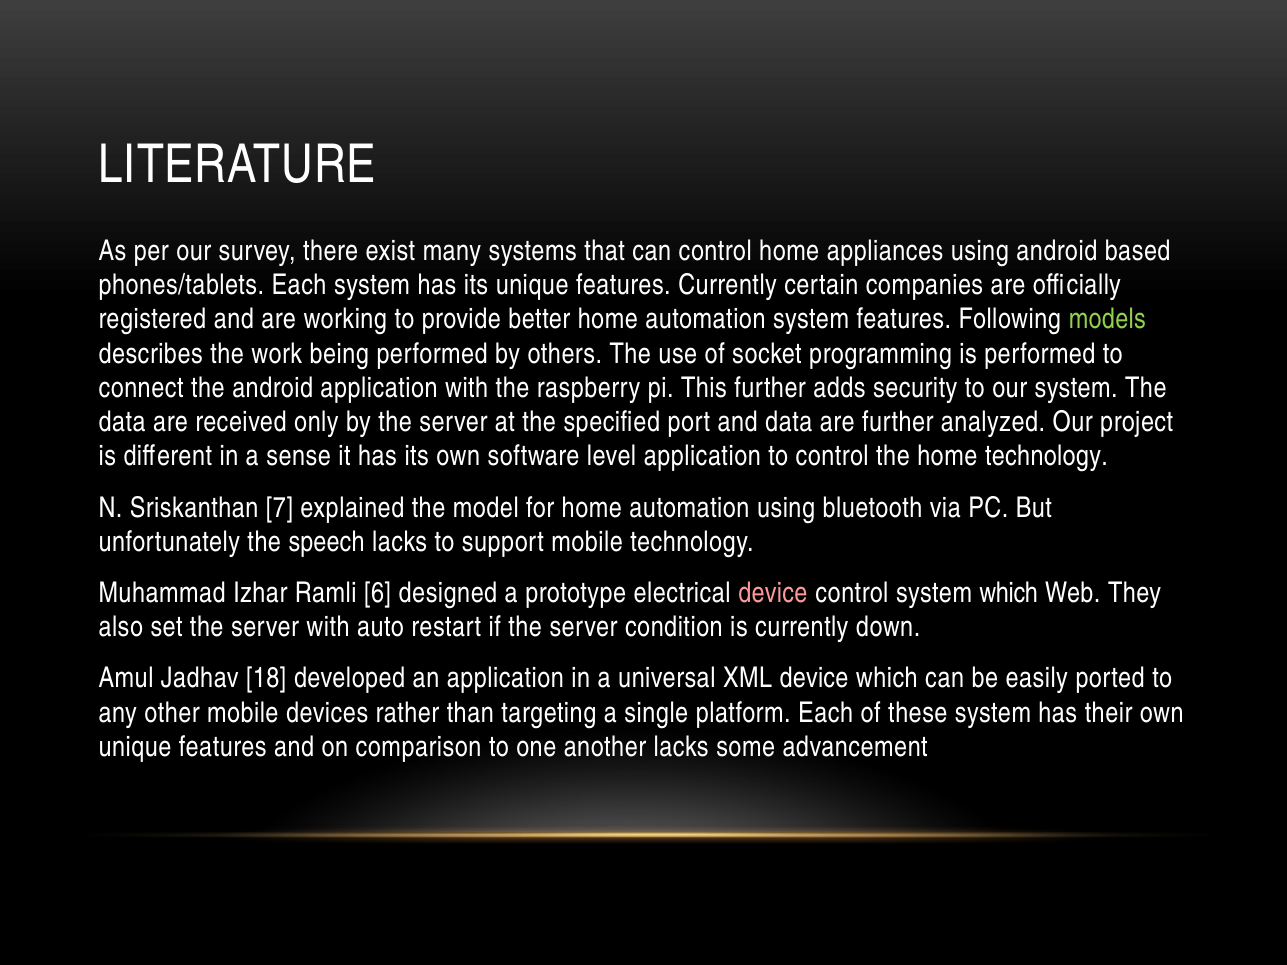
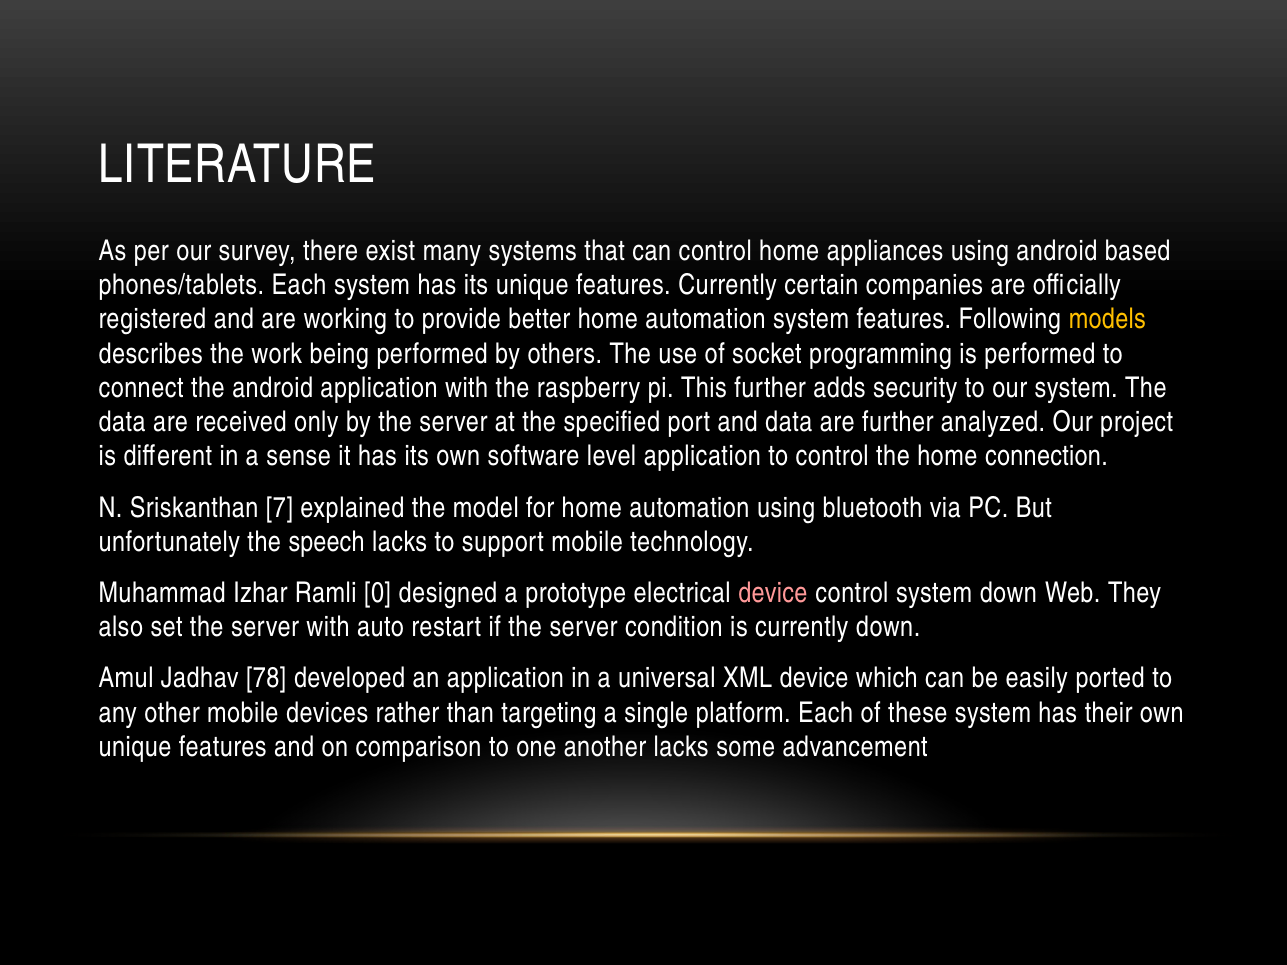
models colour: light green -> yellow (1107, 319)
home technology: technology -> connection (1046, 457)
6: 6 -> 0 (378, 593)
system which: which -> down (1008, 593)
18: 18 -> 78 (266, 679)
